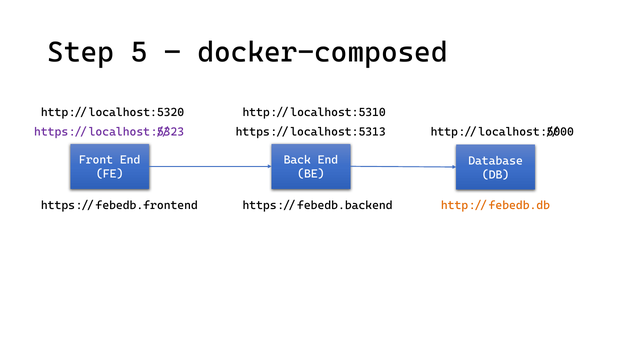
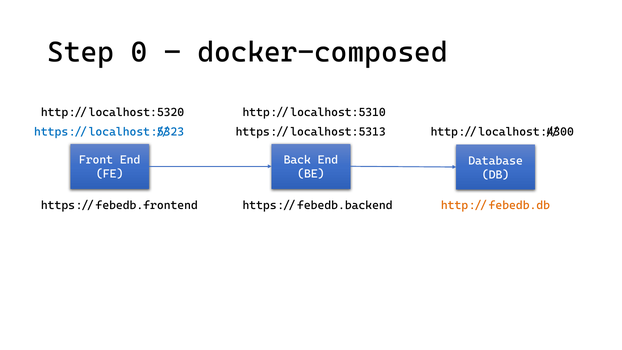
5: 5 -> 0 (139, 52)
https://localhost:5323 colour: purple -> blue (109, 132)
http://localhost:5000: http://localhost:5000 -> http://localhost:4300 (502, 132)
